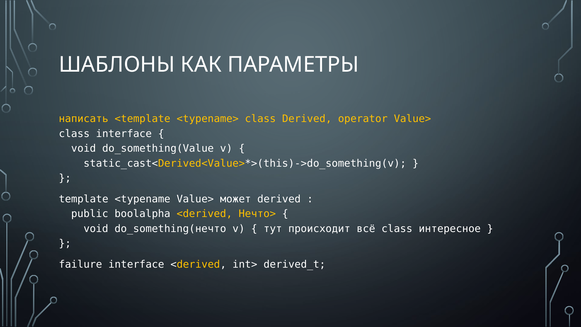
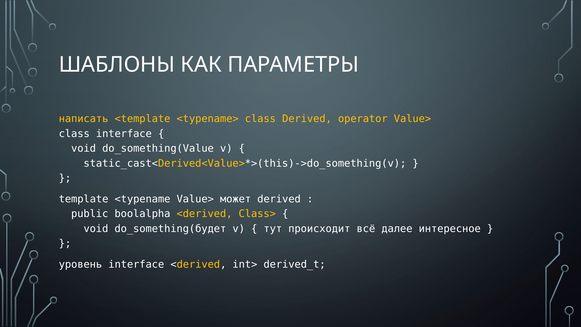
Нечто>: Нечто> -> Class> (257, 214)
do_something(нечто: do_something(нечто -> do_something(будет (170, 229)
всё class: class -> далее (397, 229)
failure: failure -> уровень (80, 264)
